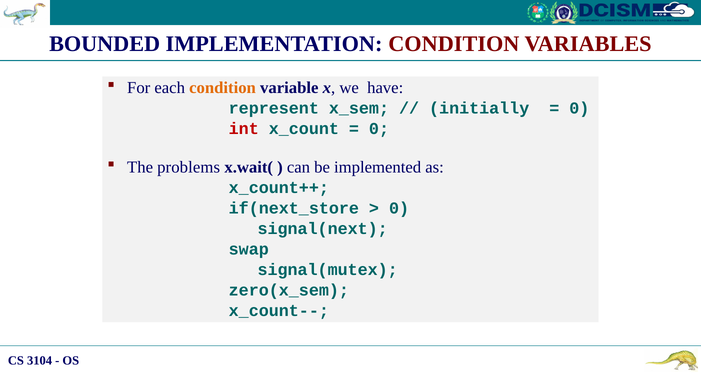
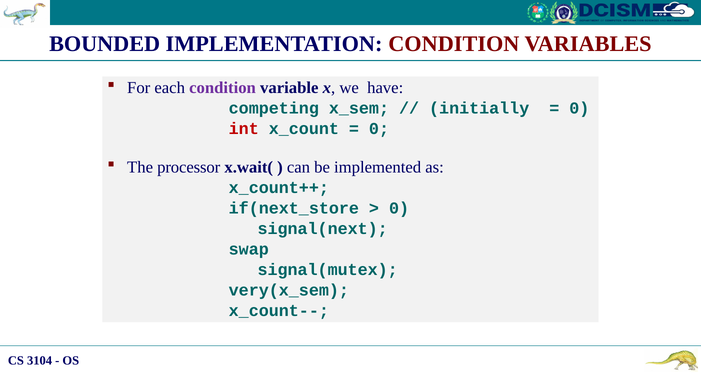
condition colour: orange -> purple (223, 88)
represent: represent -> competing (274, 108)
problems: problems -> processor (189, 167)
zero(x_sem: zero(x_sem -> very(x_sem (289, 291)
